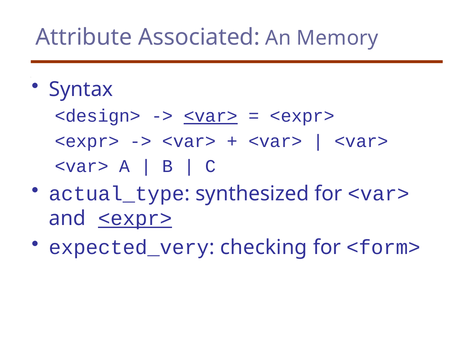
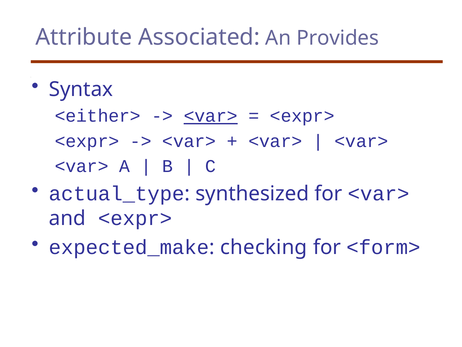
Memory: Memory -> Provides (338, 38)
<design>: <design> -> <either> (98, 116)
<expr> underline: present -> none (135, 218)
expected_very: expected_very -> expected_make (129, 247)
